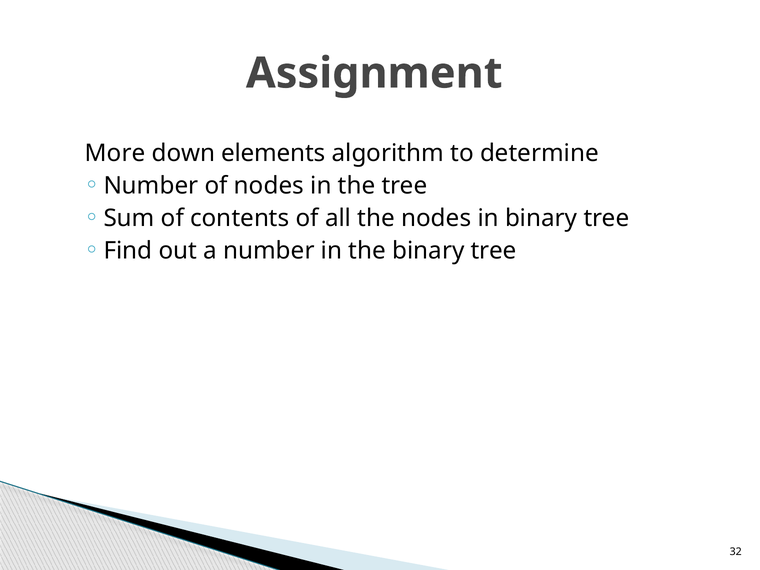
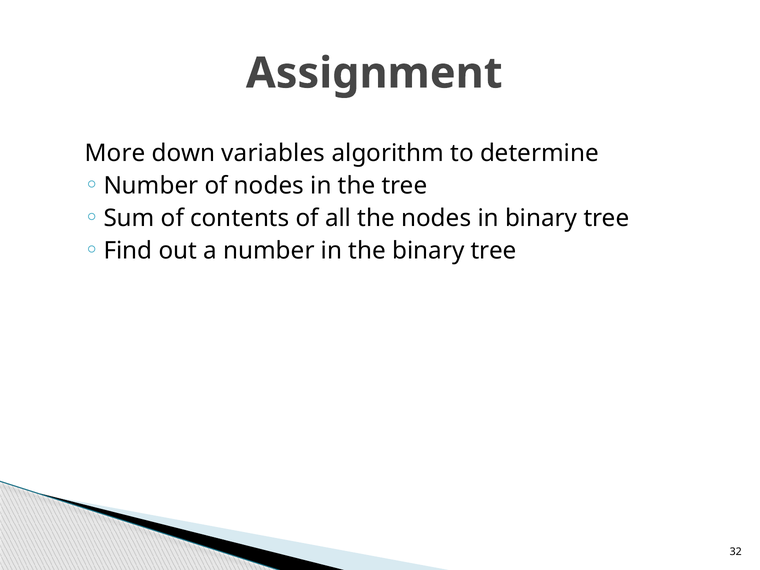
elements: elements -> variables (273, 153)
